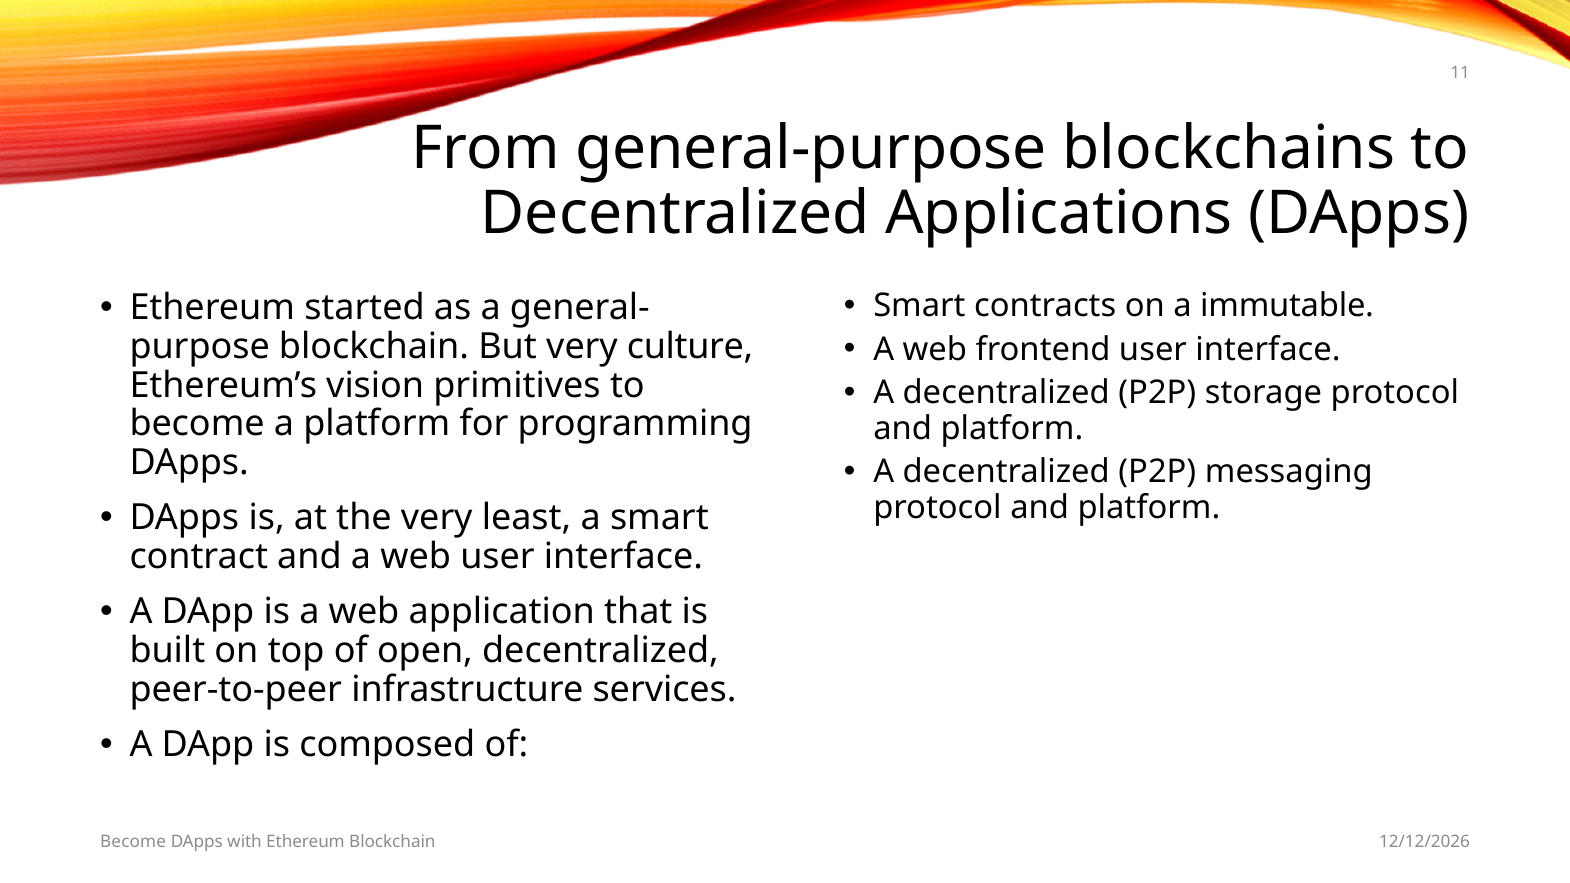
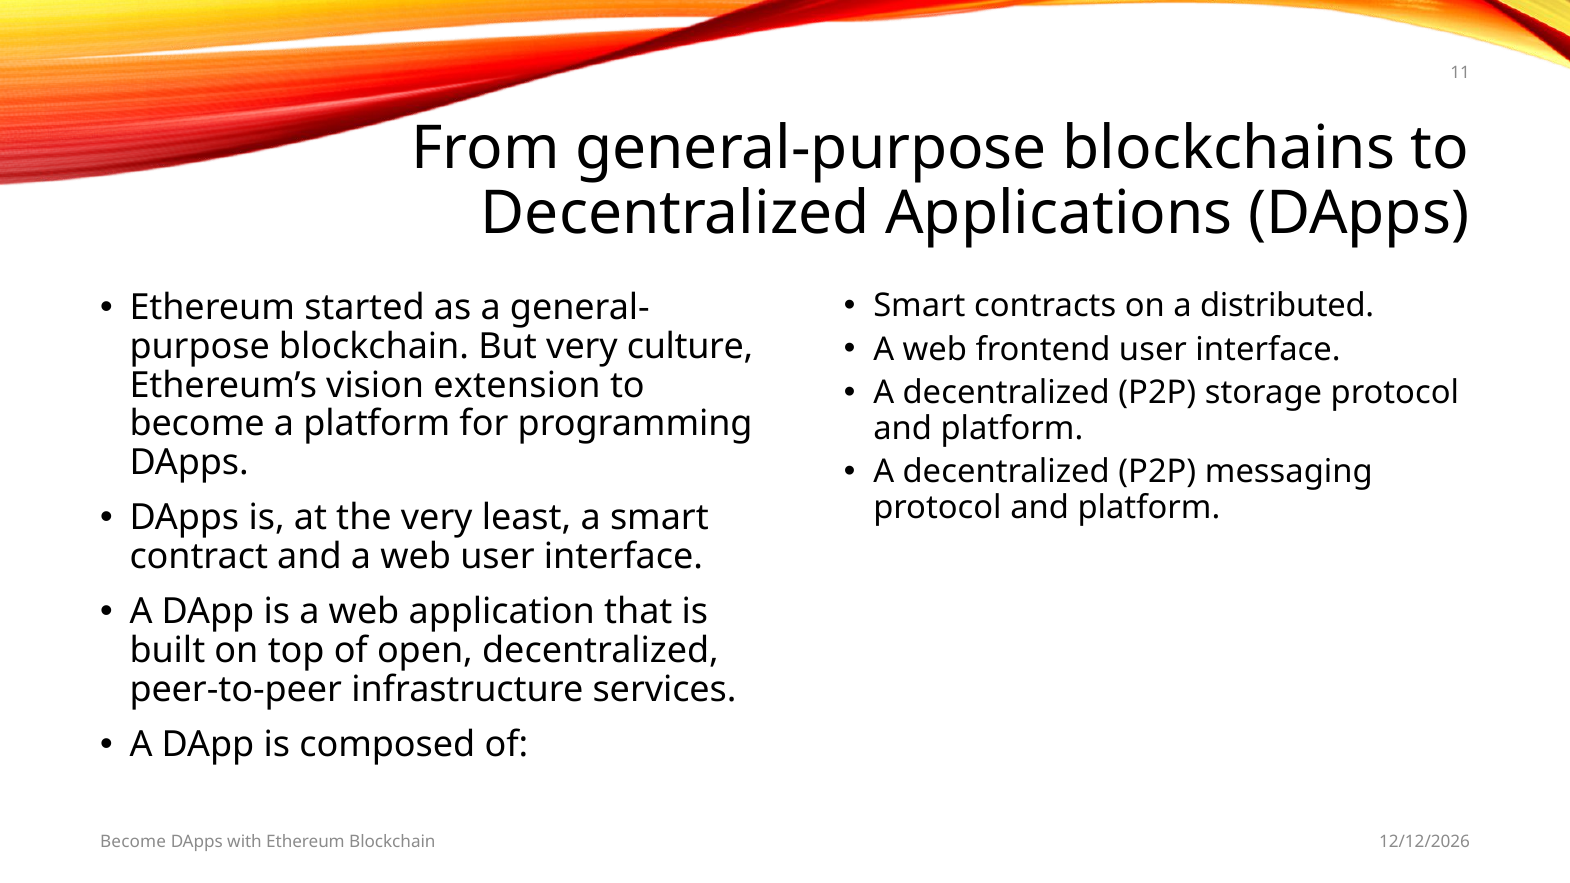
immutable: immutable -> distributed (1287, 306)
primitives: primitives -> extension (517, 385)
